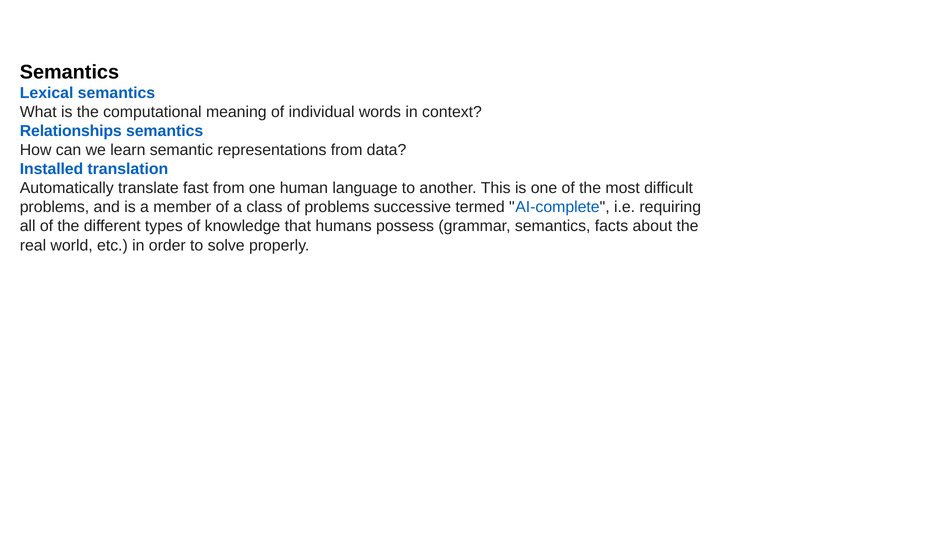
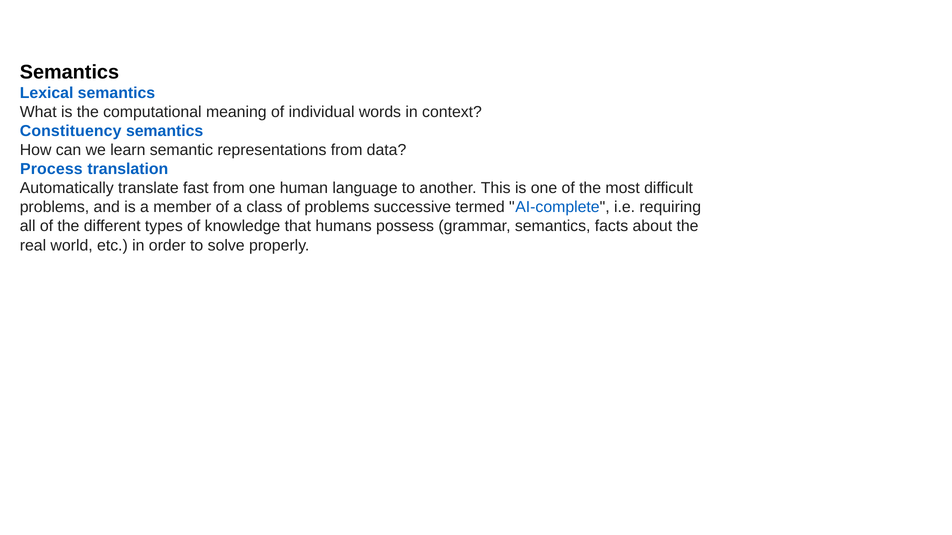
Relationships: Relationships -> Constituency (71, 131)
Installed: Installed -> Process (51, 169)
